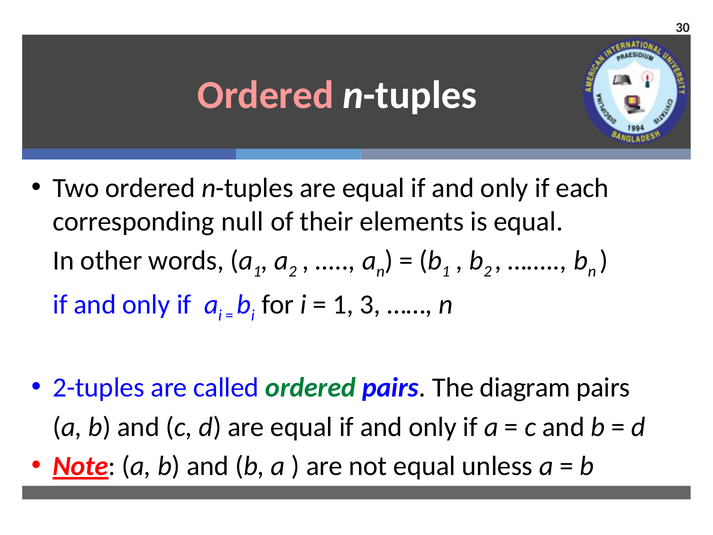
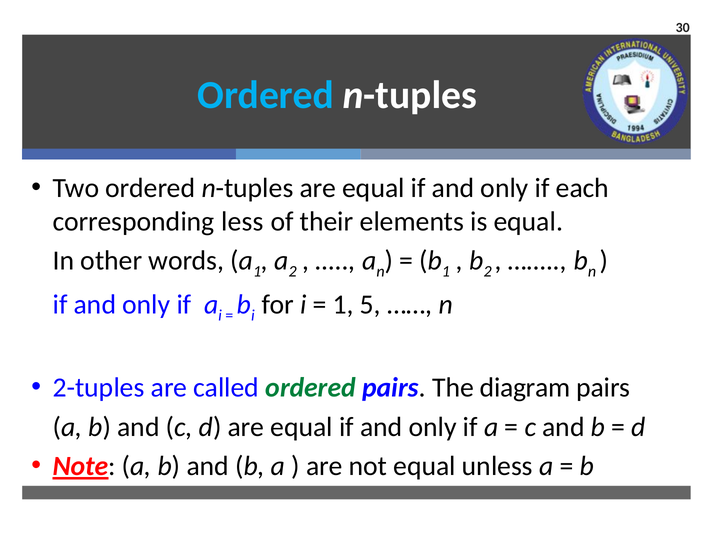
Ordered colour: pink -> light blue (266, 95)
null: null -> less (242, 221)
3: 3 -> 5 (370, 305)
